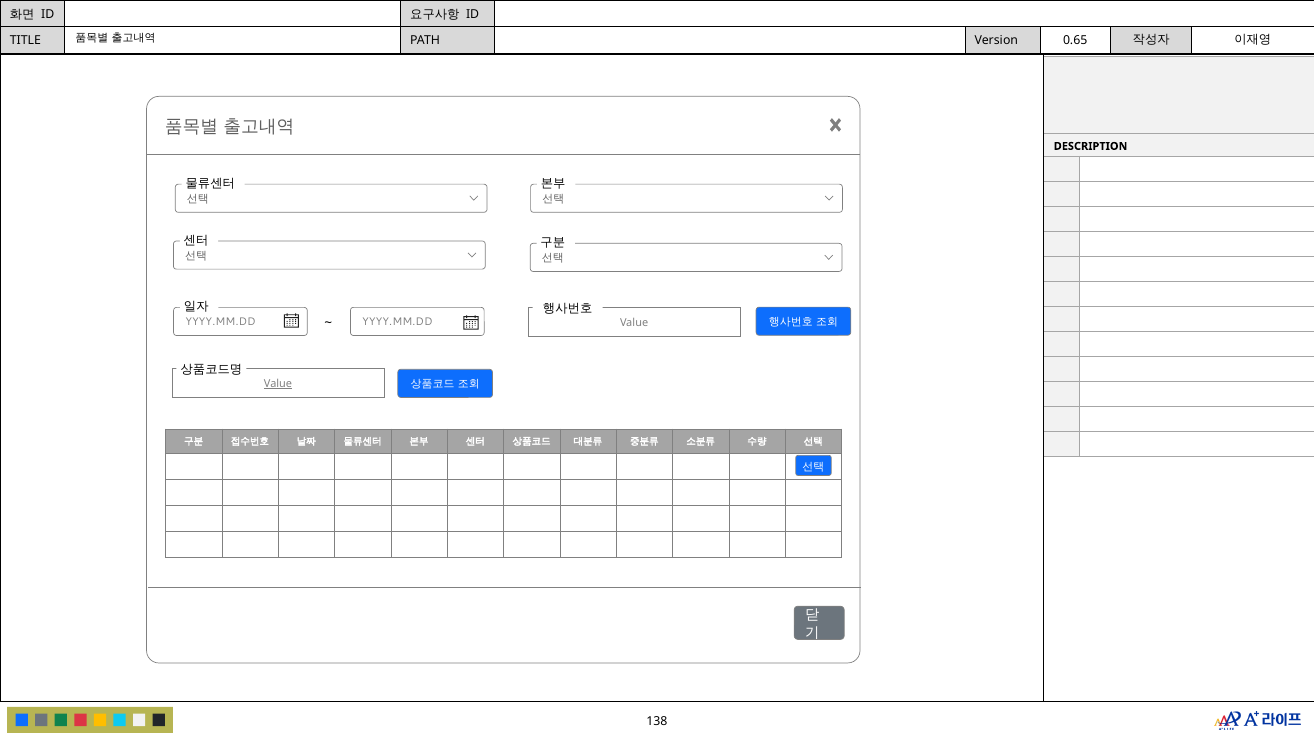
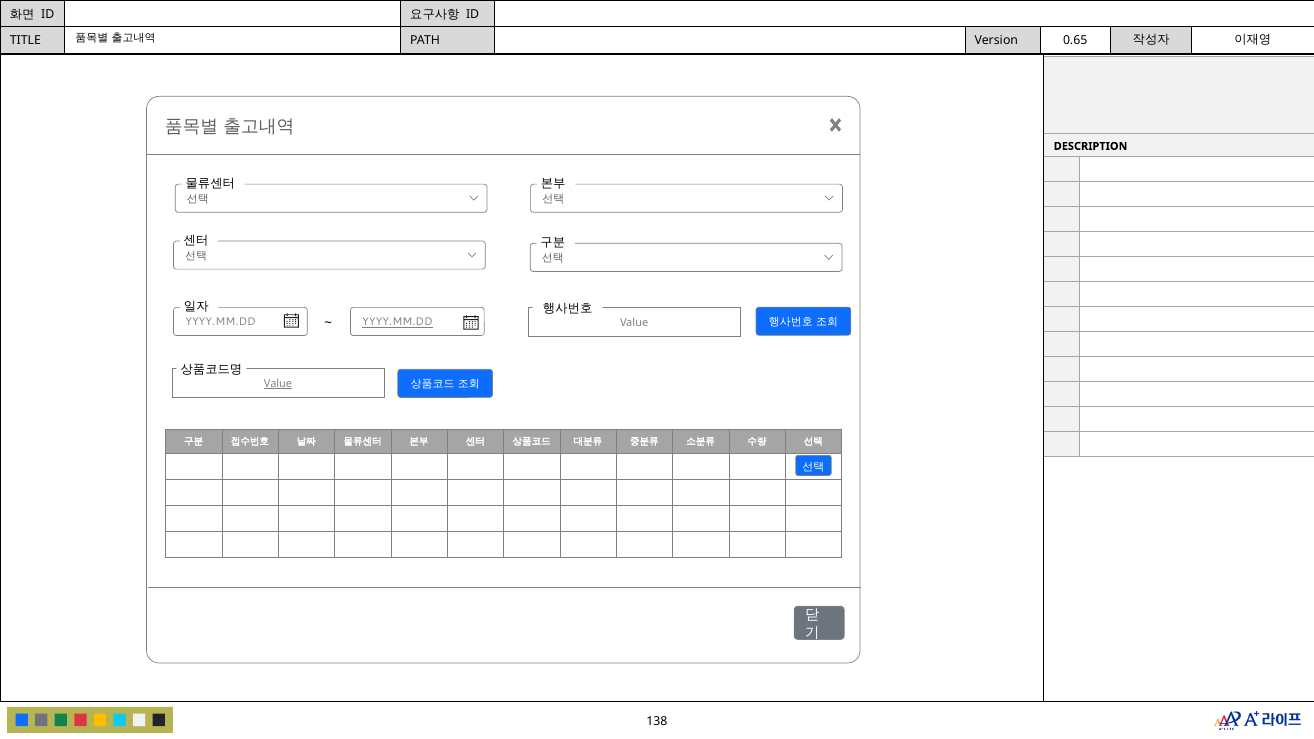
YYYY.MM.DD underline: none -> present (397, 322)
